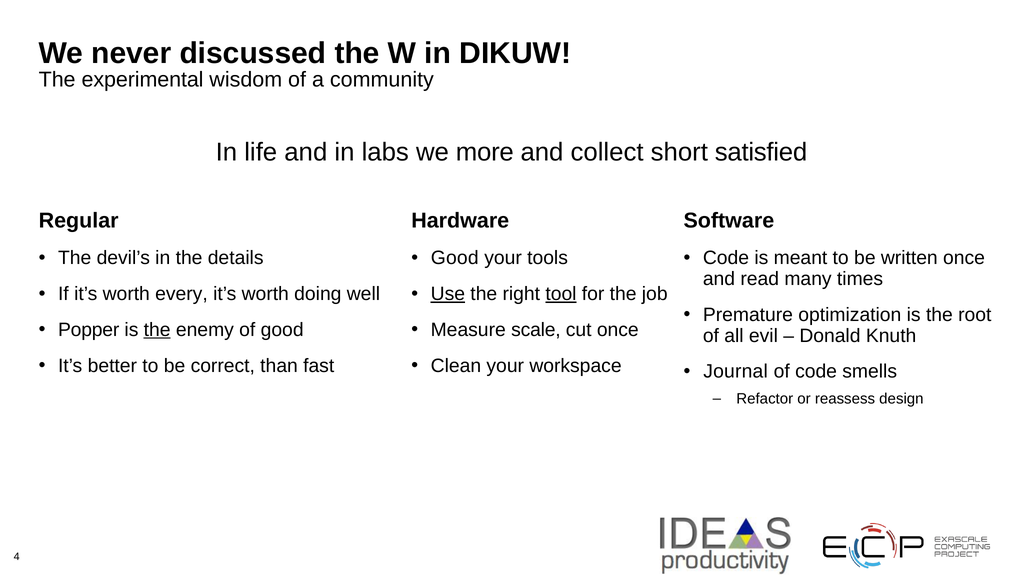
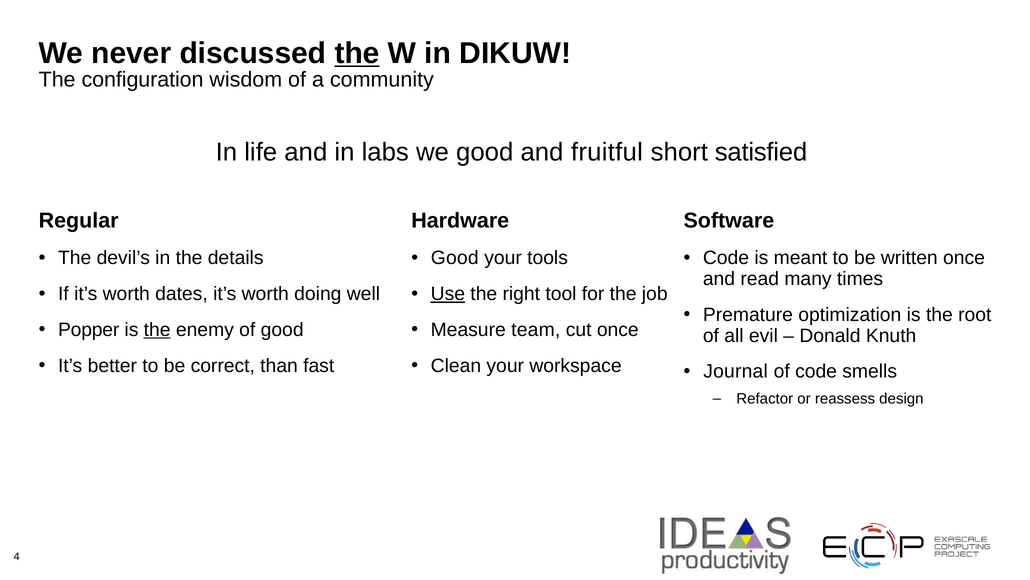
the underline: none -> present (357, 53)
experimental: experimental -> configuration (143, 80)
we more: more -> good (485, 152)
collect: collect -> fruitful (607, 152)
every: every -> dates (181, 294)
tool underline: present -> none (561, 294)
scale: scale -> team (536, 330)
